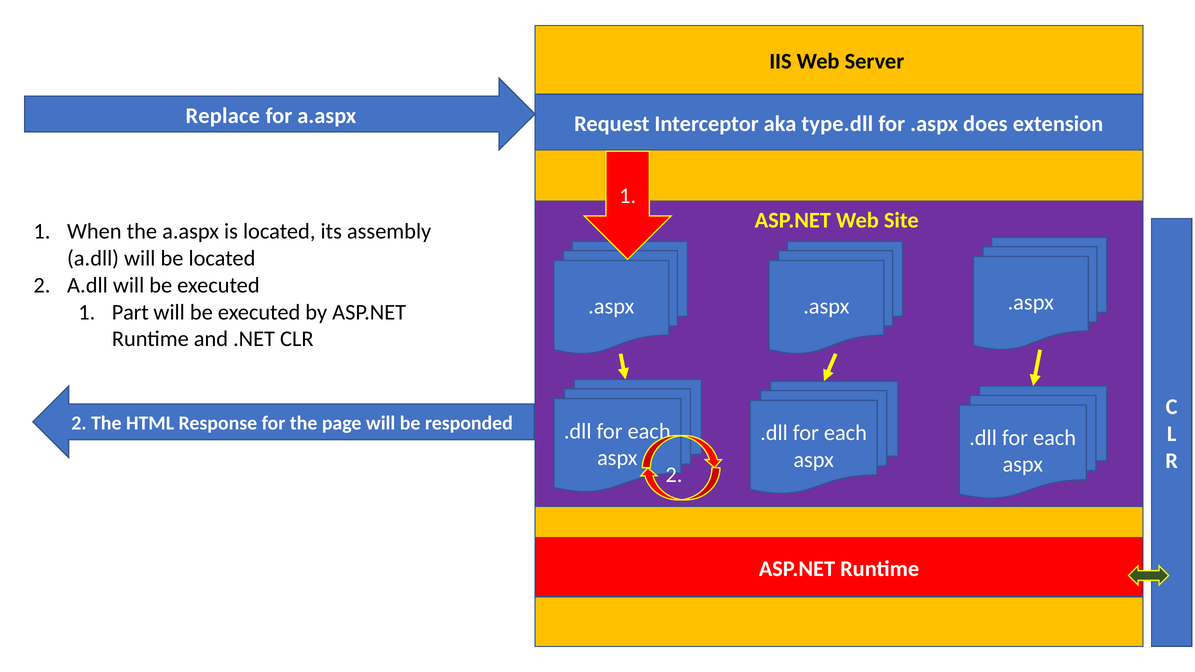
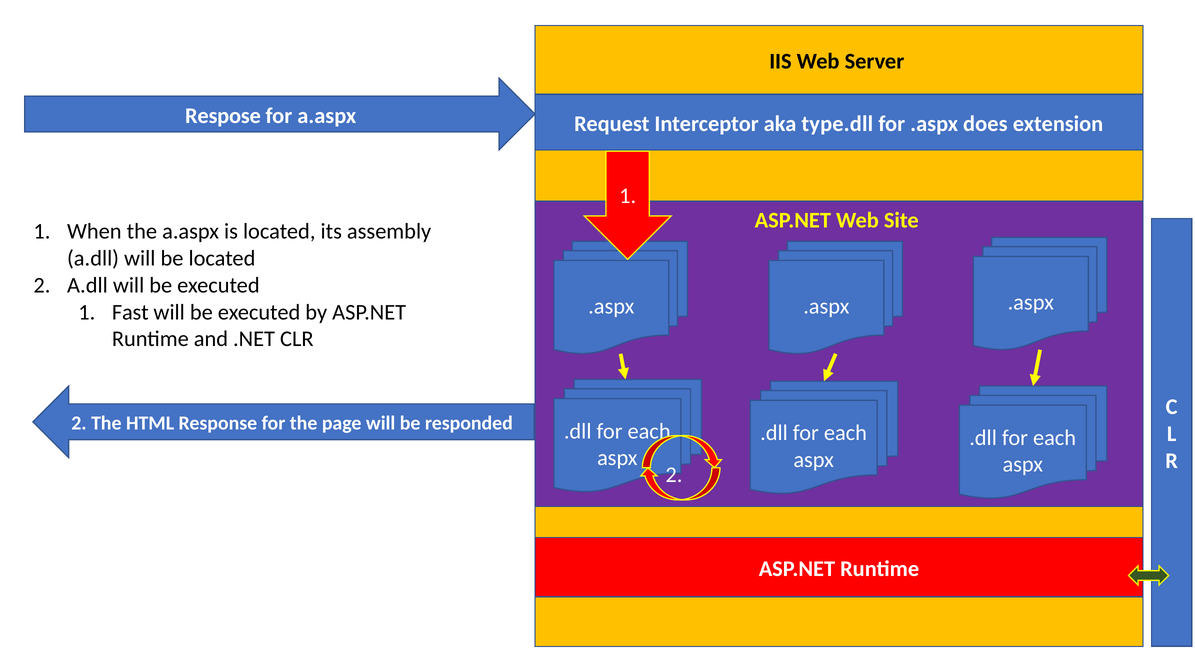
Replace: Replace -> Respose (223, 116)
Part: Part -> Fast (130, 312)
